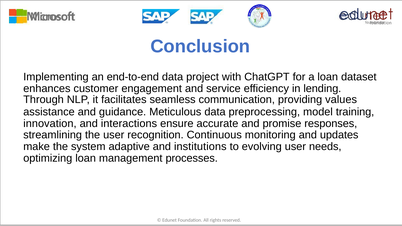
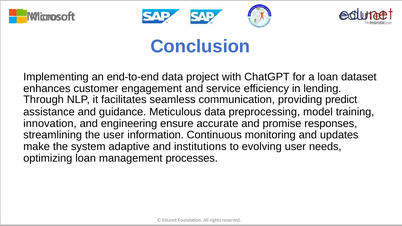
values: values -> predict (341, 100)
interactions: interactions -> engineering (129, 123)
recognition: recognition -> information (156, 135)
